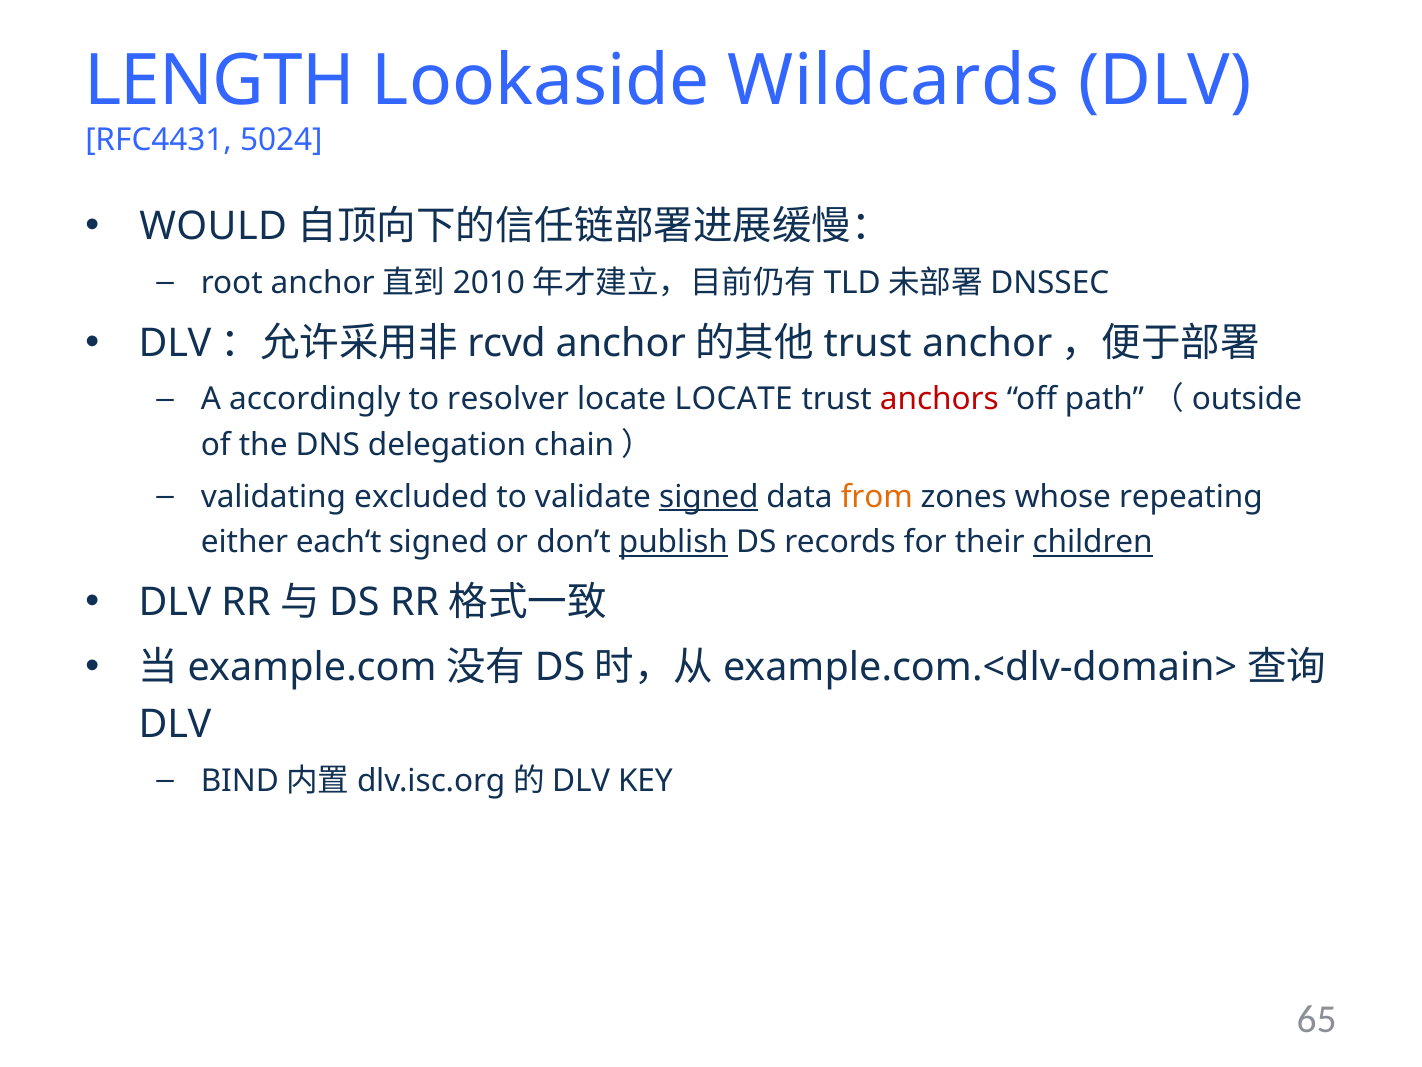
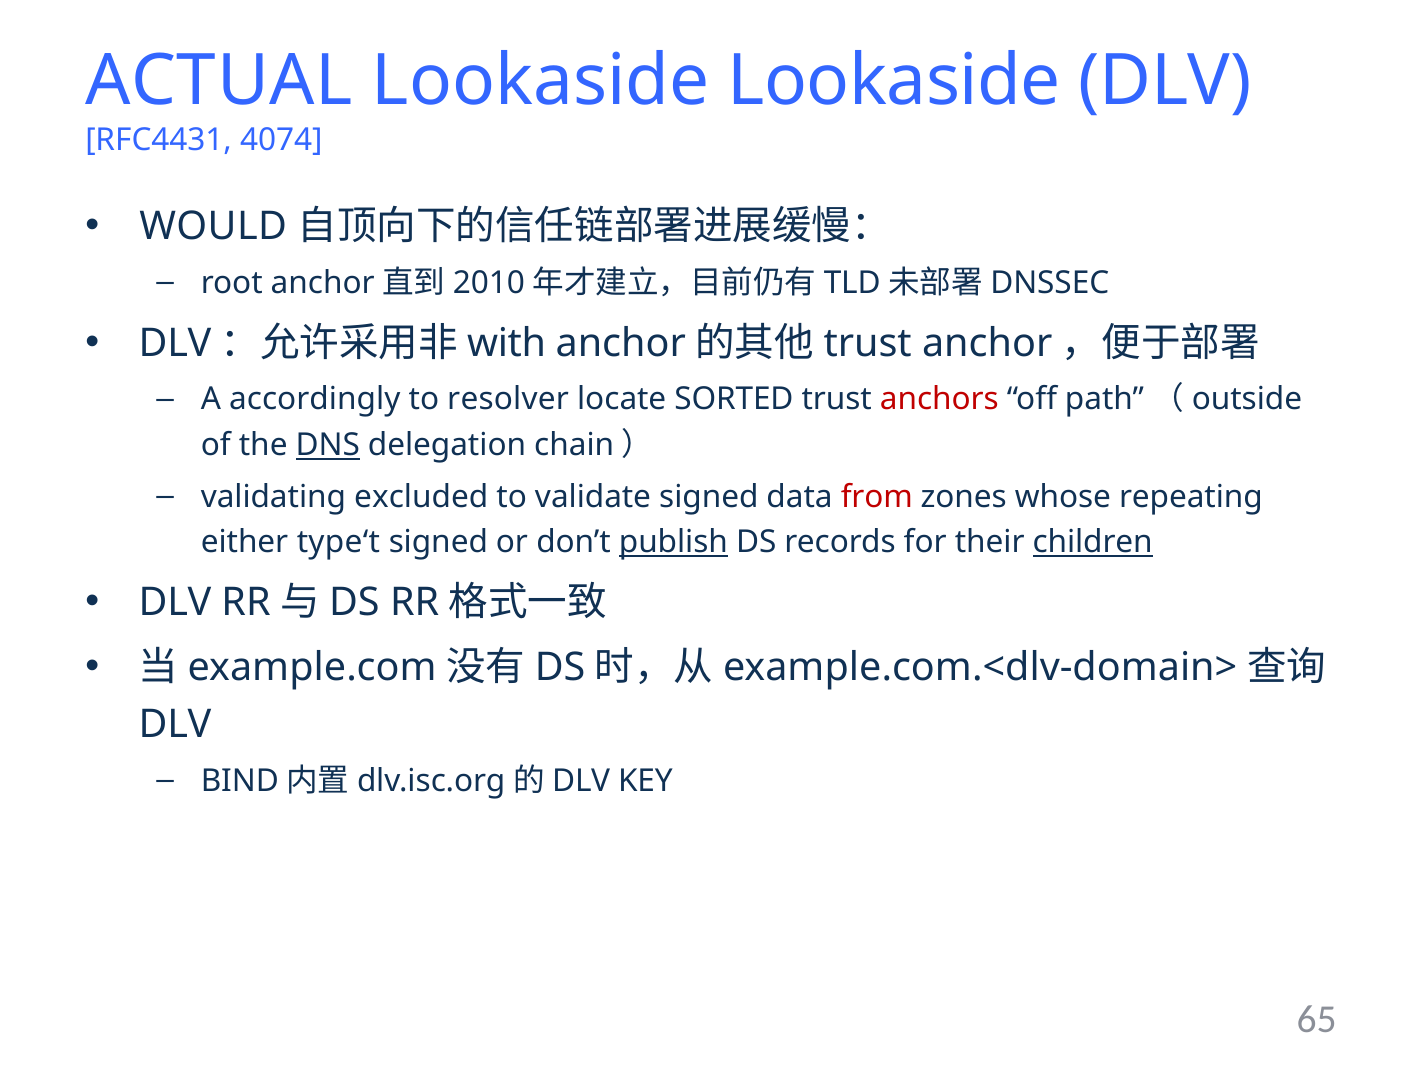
LENGTH: LENGTH -> ACTUAL (219, 81)
Lookaside Wildcards: Wildcards -> Lookaside (894, 81)
5024: 5024 -> 4074 (281, 140)
rcvd: rcvd -> with (507, 343)
locate LOCATE: LOCATE -> SORTED (734, 399)
DNS underline: none -> present (328, 445)
signed underline: present -> none (709, 497)
from colour: orange -> red (877, 497)
each‘t: each‘t -> type‘t (338, 542)
